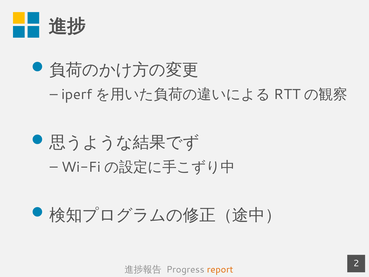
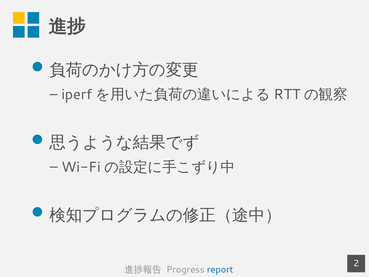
report colour: orange -> blue (220, 269)
